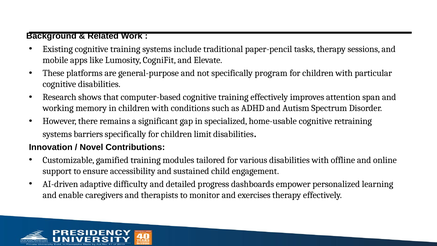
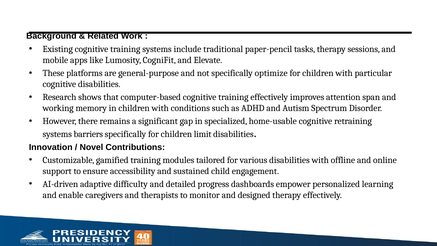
program: program -> optimize (271, 73)
exercises: exercises -> designed (254, 195)
